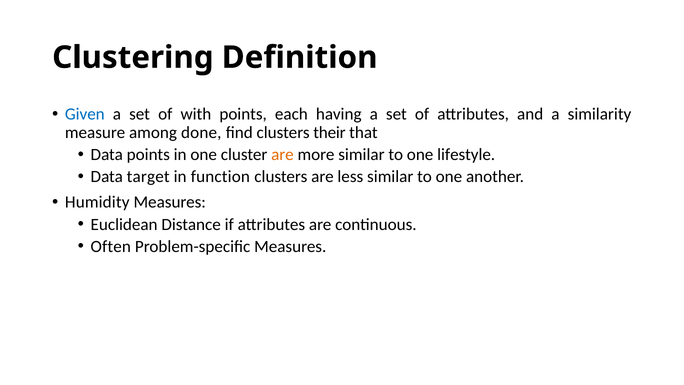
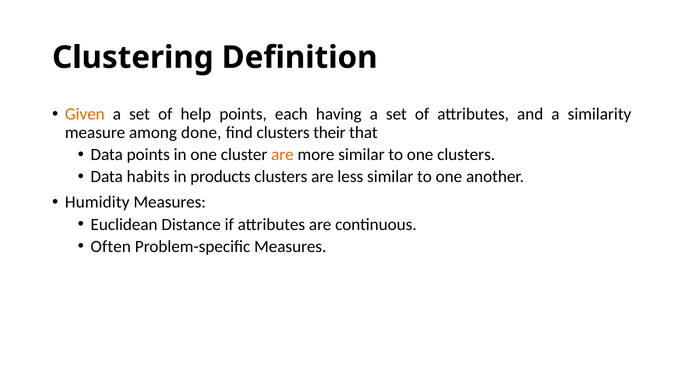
Given colour: blue -> orange (85, 114)
with: with -> help (196, 114)
one lifestyle: lifestyle -> clusters (466, 155)
target: target -> habits (148, 177)
function: function -> products (221, 177)
